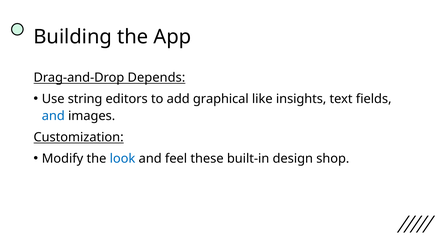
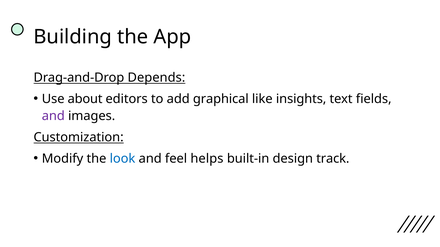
string: string -> about (85, 99)
and colour: blue -> purple (53, 116)
these: these -> helps (207, 159)
shop: shop -> track (333, 159)
